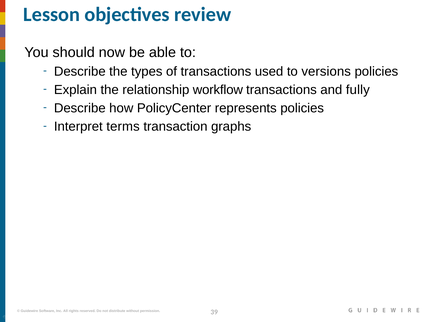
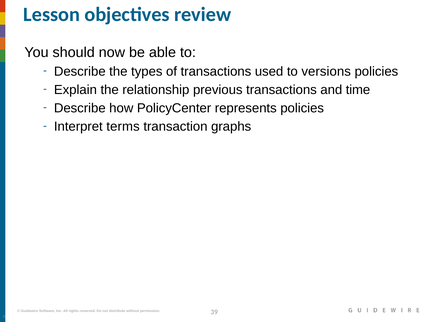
workflow: workflow -> previous (218, 90)
fully: fully -> time (358, 90)
